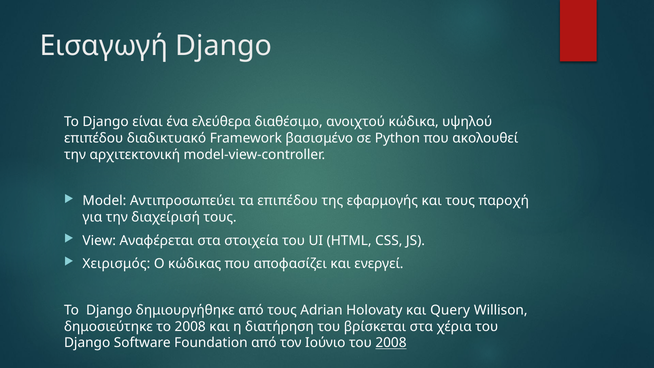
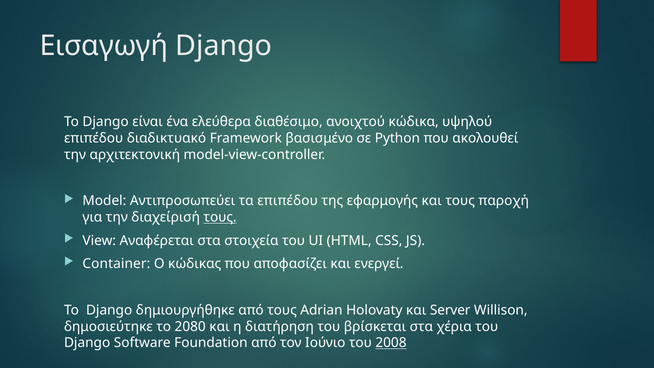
τους underline: none -> present (220, 217)
Χειρισμός: Χειρισμός -> Container (116, 264)
Query: Query -> Server (450, 310)
το 2008: 2008 -> 2080 (190, 326)
